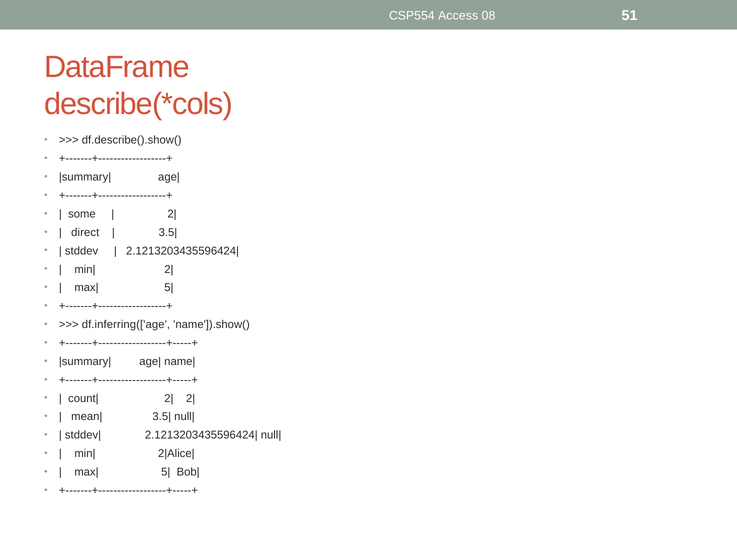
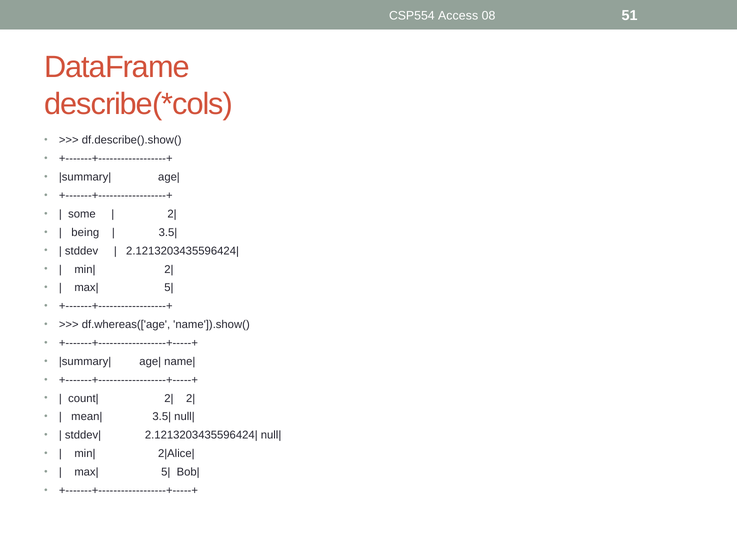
direct: direct -> being (85, 232)
df.inferring(['age: df.inferring(['age -> df.whereas(['age (126, 324)
